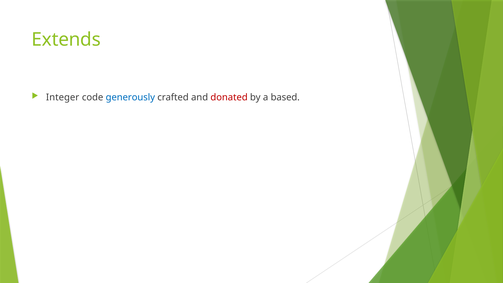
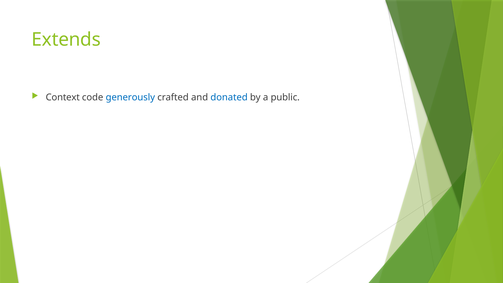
Integer: Integer -> Context (63, 97)
donated colour: red -> blue (229, 97)
based: based -> public (285, 97)
